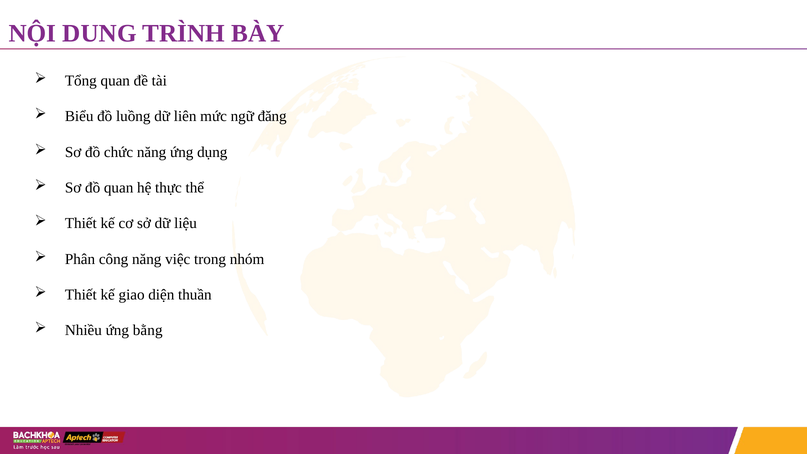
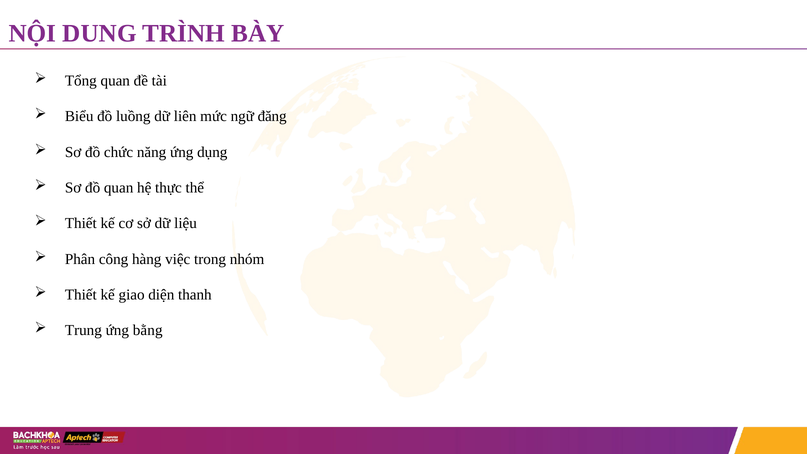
công năng: năng -> hàng (147, 259)
thuần: thuần -> thanh (195, 295)
Nhiều: Nhiều -> Trung (83, 330)
